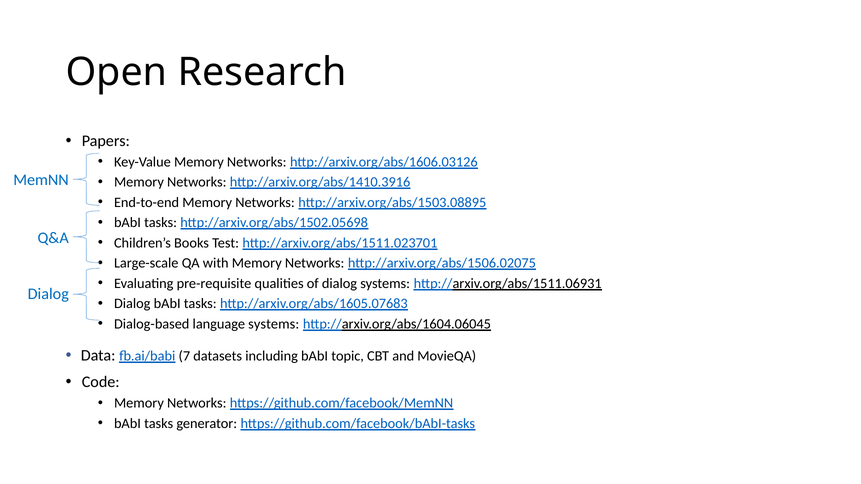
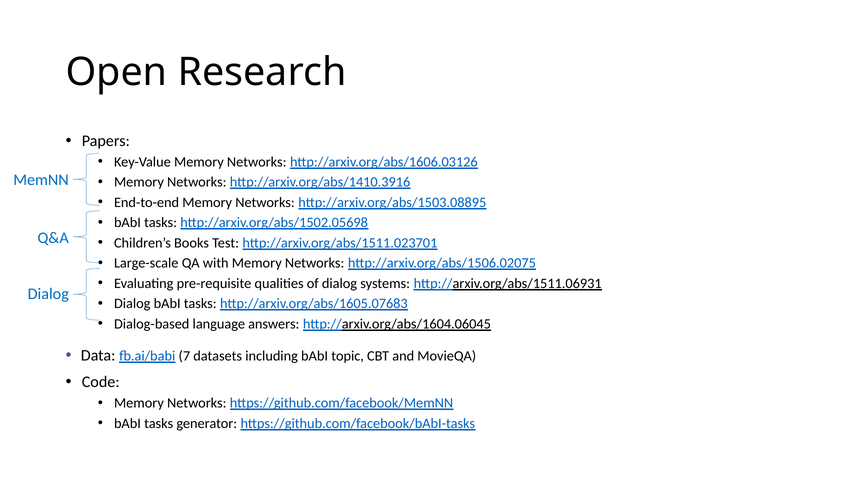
language systems: systems -> answers (274, 324)
